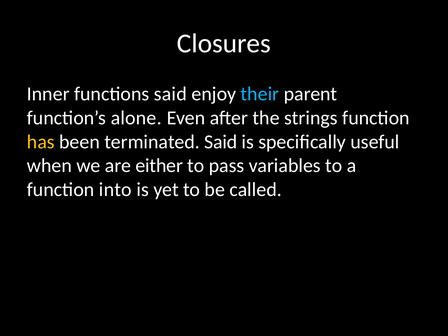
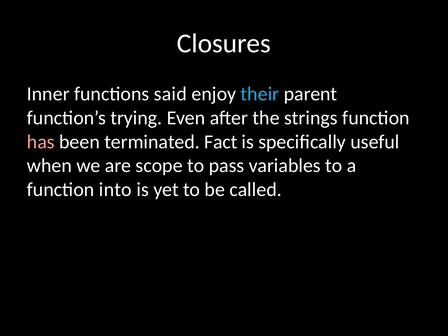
alone: alone -> trying (136, 118)
has colour: yellow -> pink (41, 142)
terminated Said: Said -> Fact (221, 142)
either: either -> scope (159, 166)
